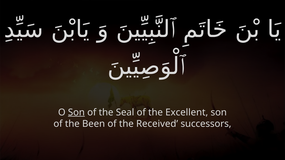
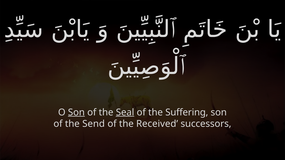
Seal underline: none -> present (125, 113)
Excellent: Excellent -> Suffering (187, 113)
Been: Been -> Send (94, 124)
